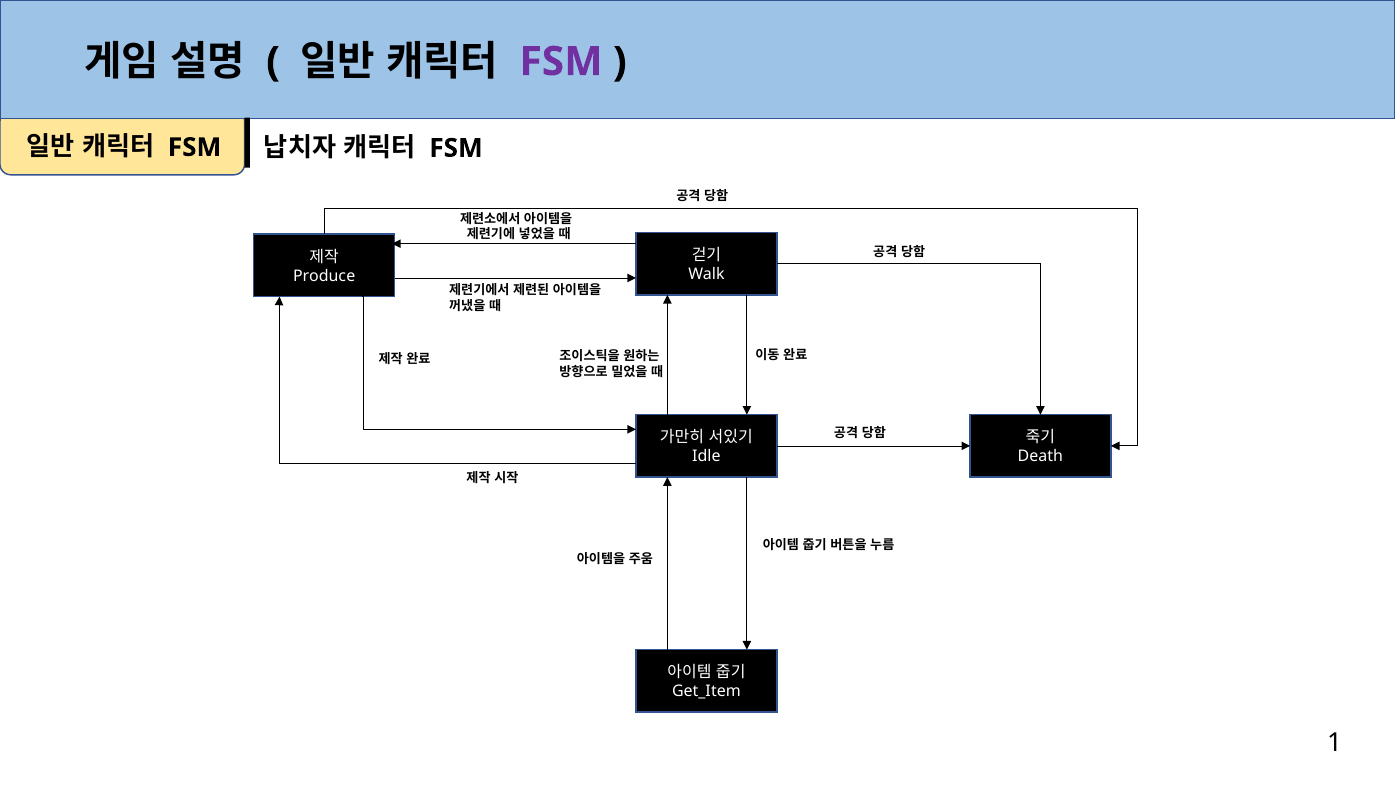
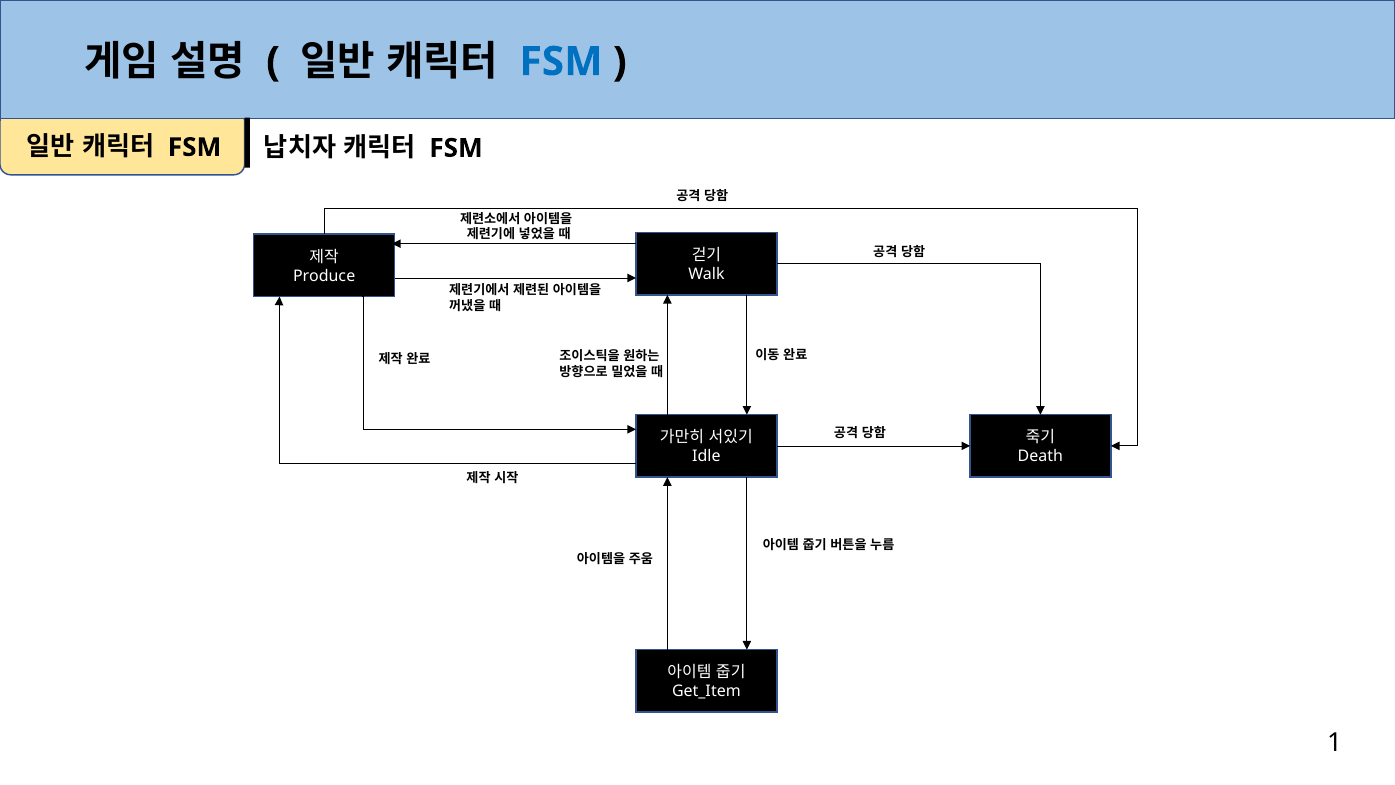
FSM colour: purple -> blue (561, 62)
